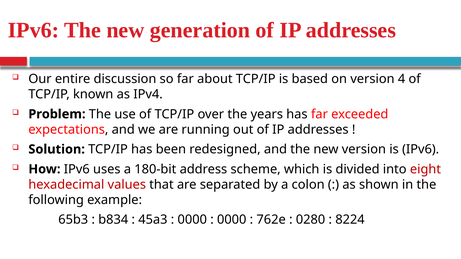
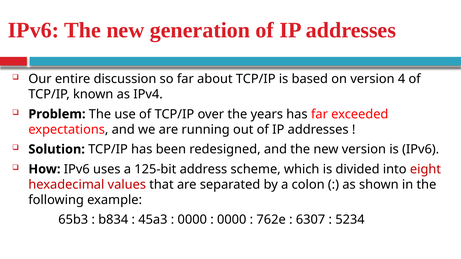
180-bit: 180-bit -> 125-bit (155, 169)
0280: 0280 -> 6307 (311, 220)
8224: 8224 -> 5234 (350, 220)
